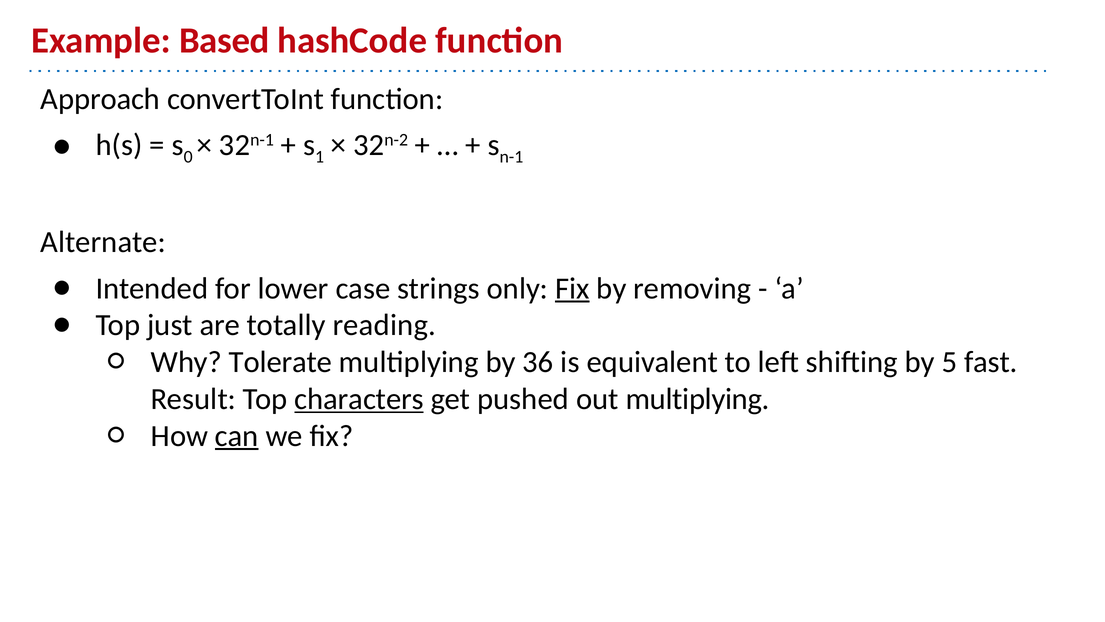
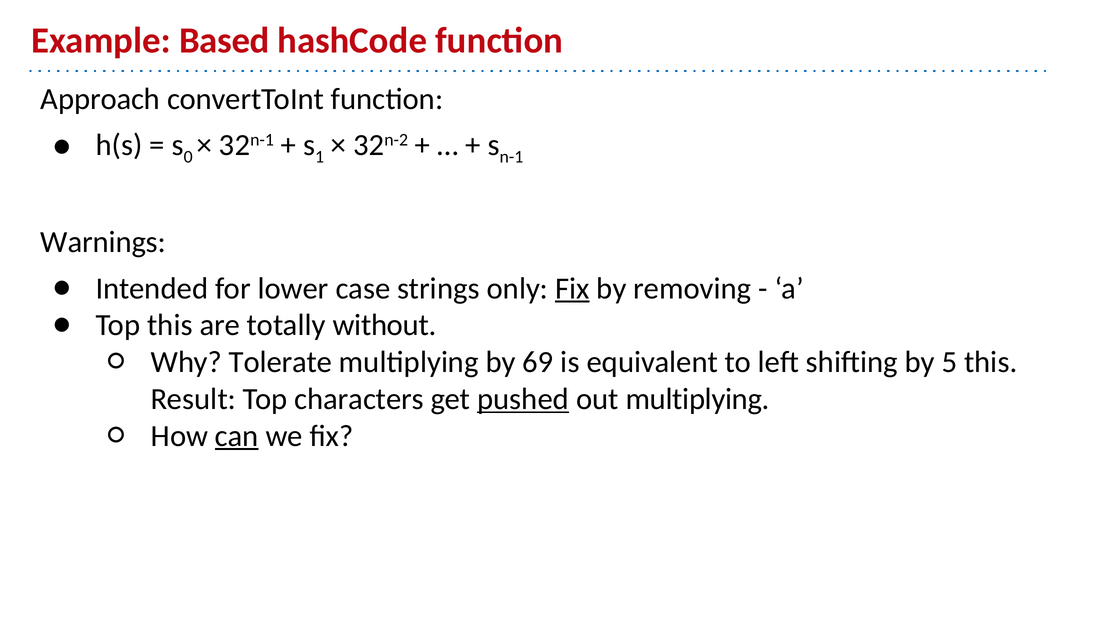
Alternate: Alternate -> Warnings (103, 242)
Top just: just -> this (170, 325)
reading: reading -> without (384, 325)
36: 36 -> 69 (538, 362)
5 fast: fast -> this (991, 362)
characters underline: present -> none (359, 399)
pushed underline: none -> present (523, 399)
